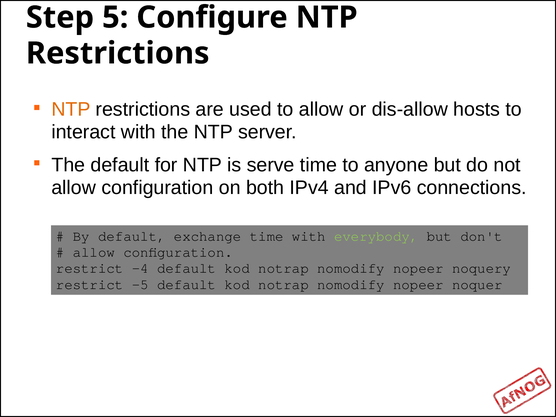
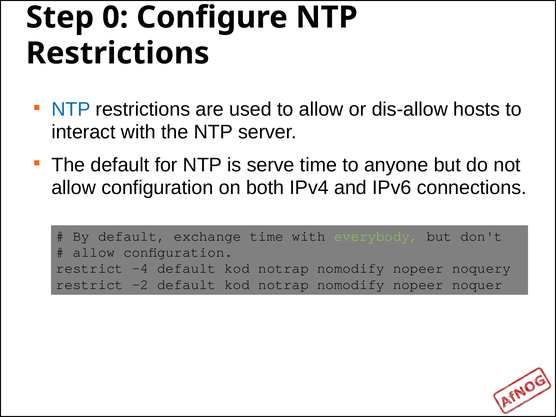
5: 5 -> 0 (115, 17)
NTP colour: orange -> blue (71, 109)
-5: -5 -> -2 (140, 284)
